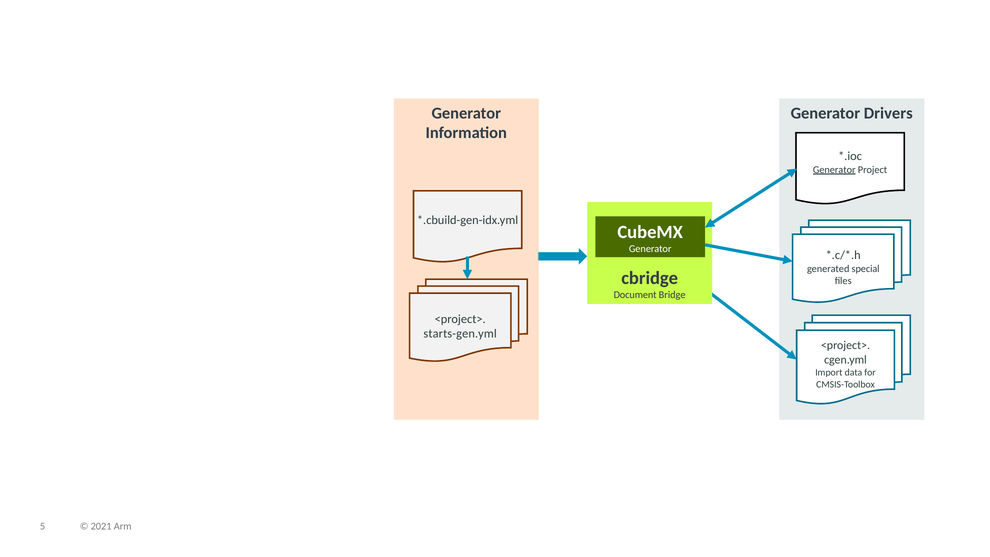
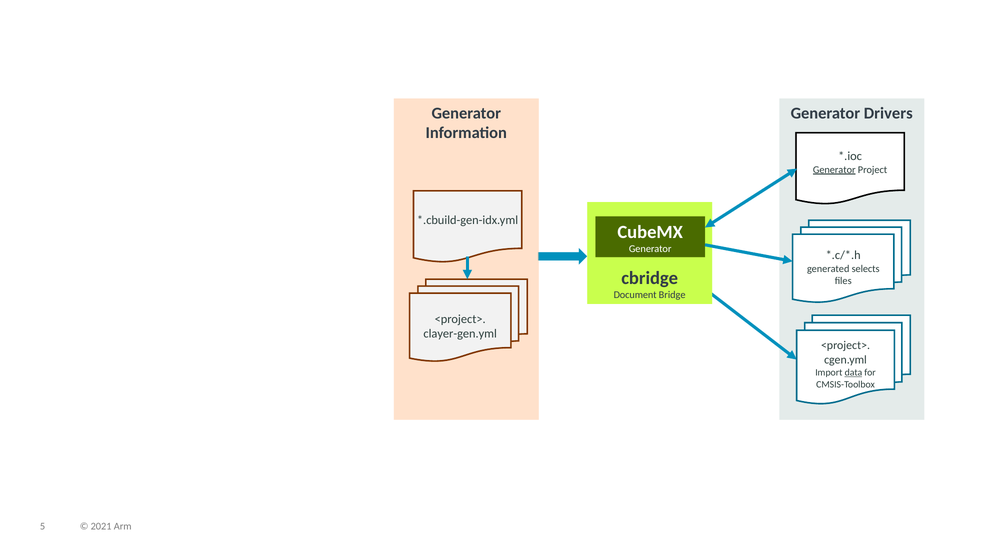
special: special -> selects (866, 269)
starts-gen.yml: starts-gen.yml -> clayer-gen.yml (460, 334)
data underline: none -> present (853, 372)
